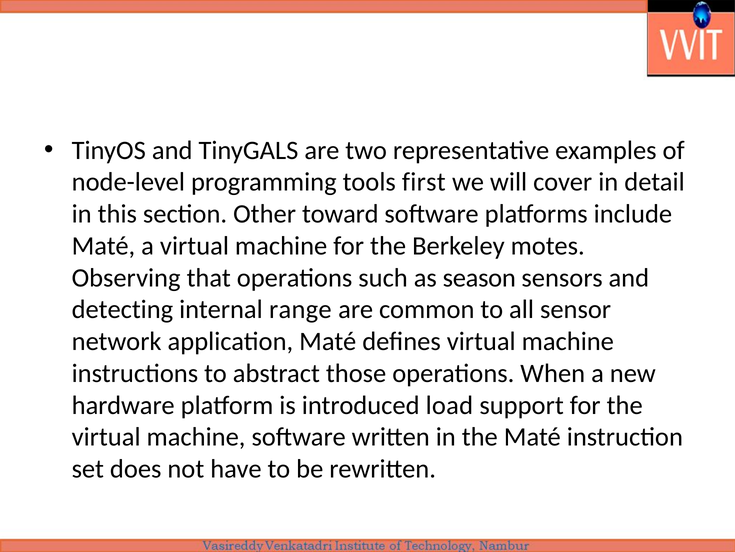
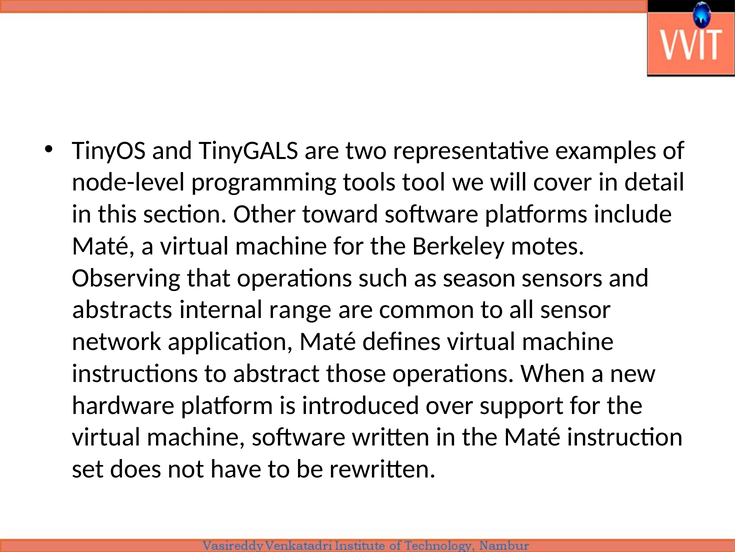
first: first -> tool (424, 182)
detecting: detecting -> abstracts (122, 309)
load: load -> over (450, 405)
